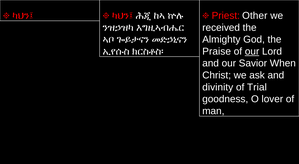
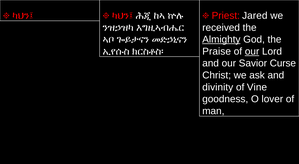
Other: Other -> Jared (255, 16)
Almighty underline: none -> present (221, 40)
When: When -> Curse (283, 63)
Trial: Trial -> Vine (257, 87)
